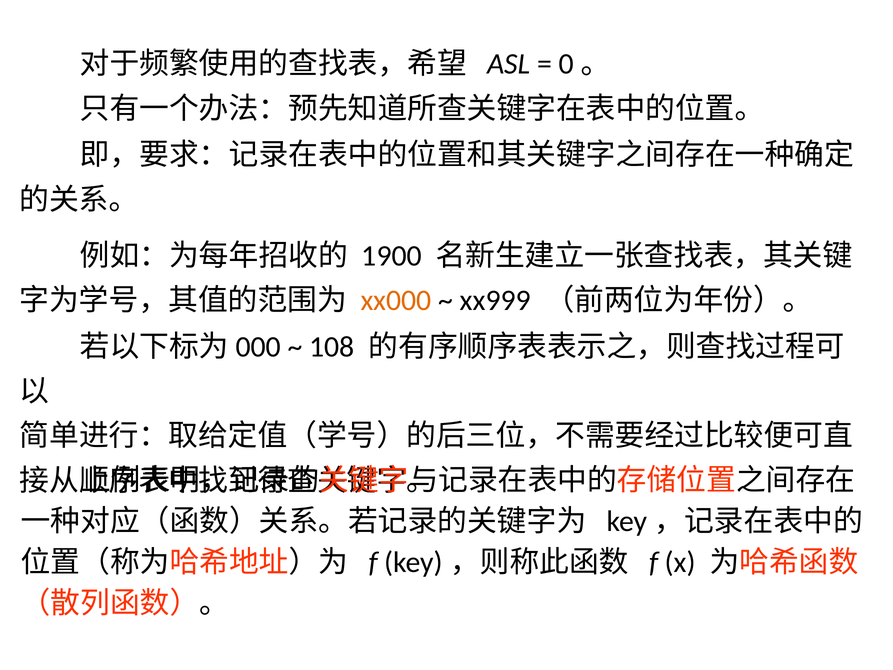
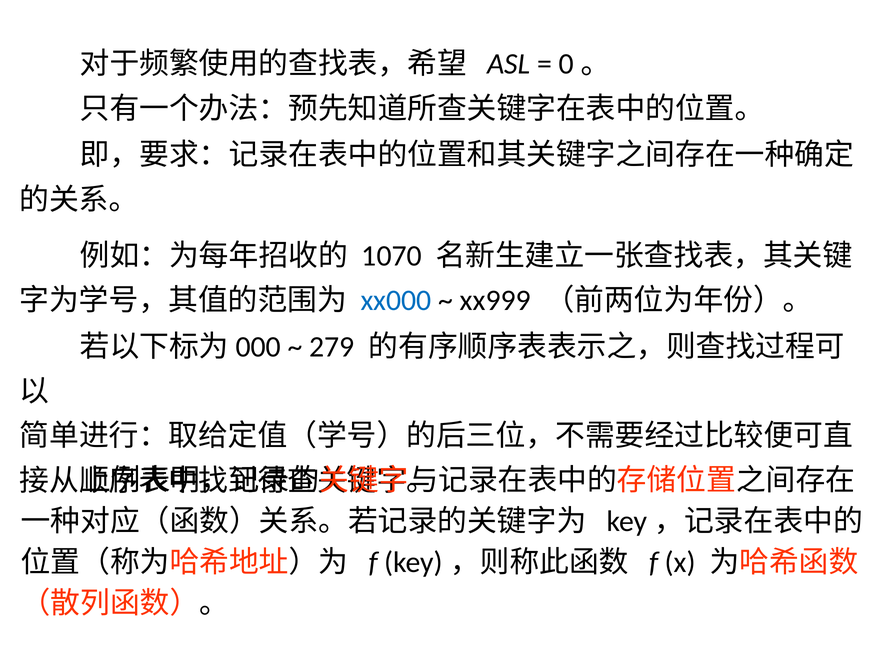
1900: 1900 -> 1070 (392, 256)
xx000 colour: orange -> blue (396, 300)
108: 108 -> 279 (332, 347)
